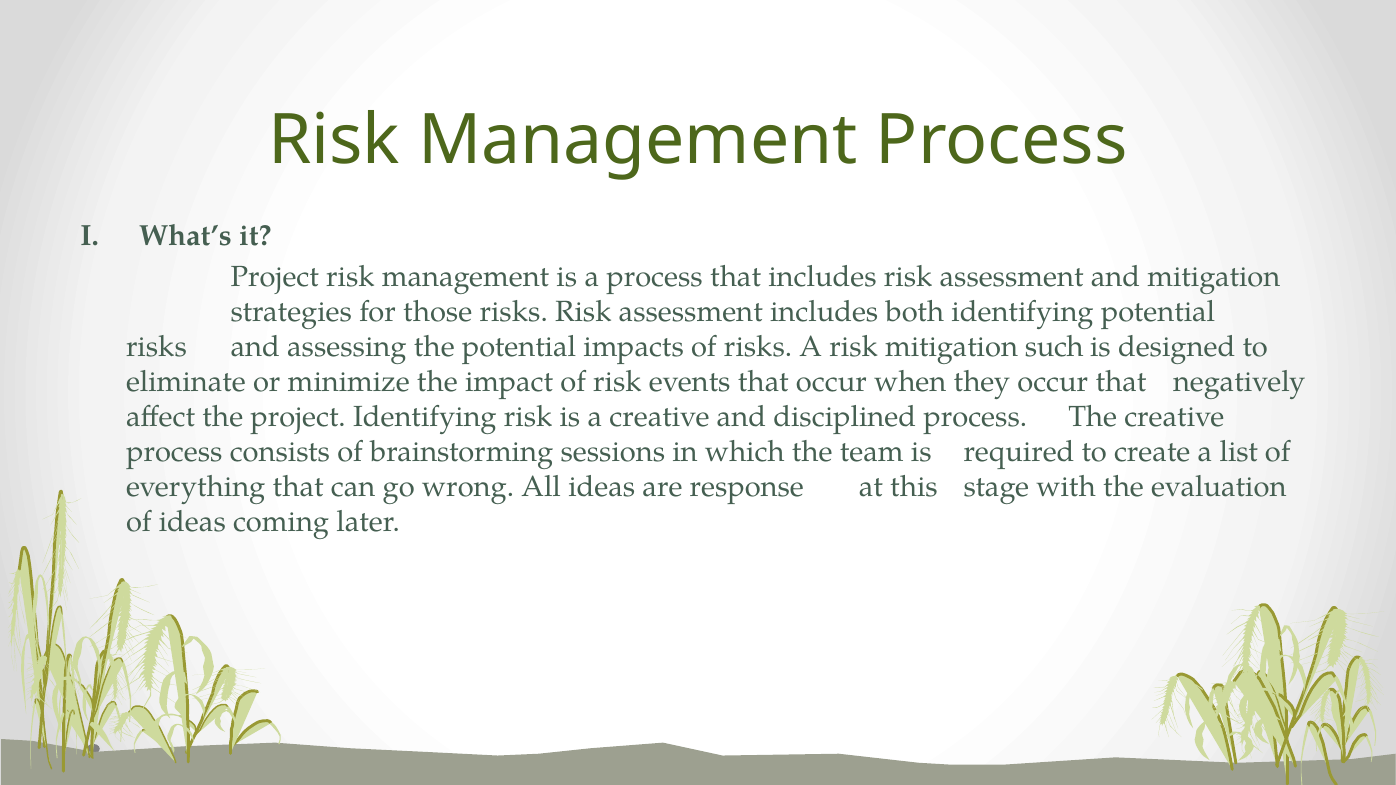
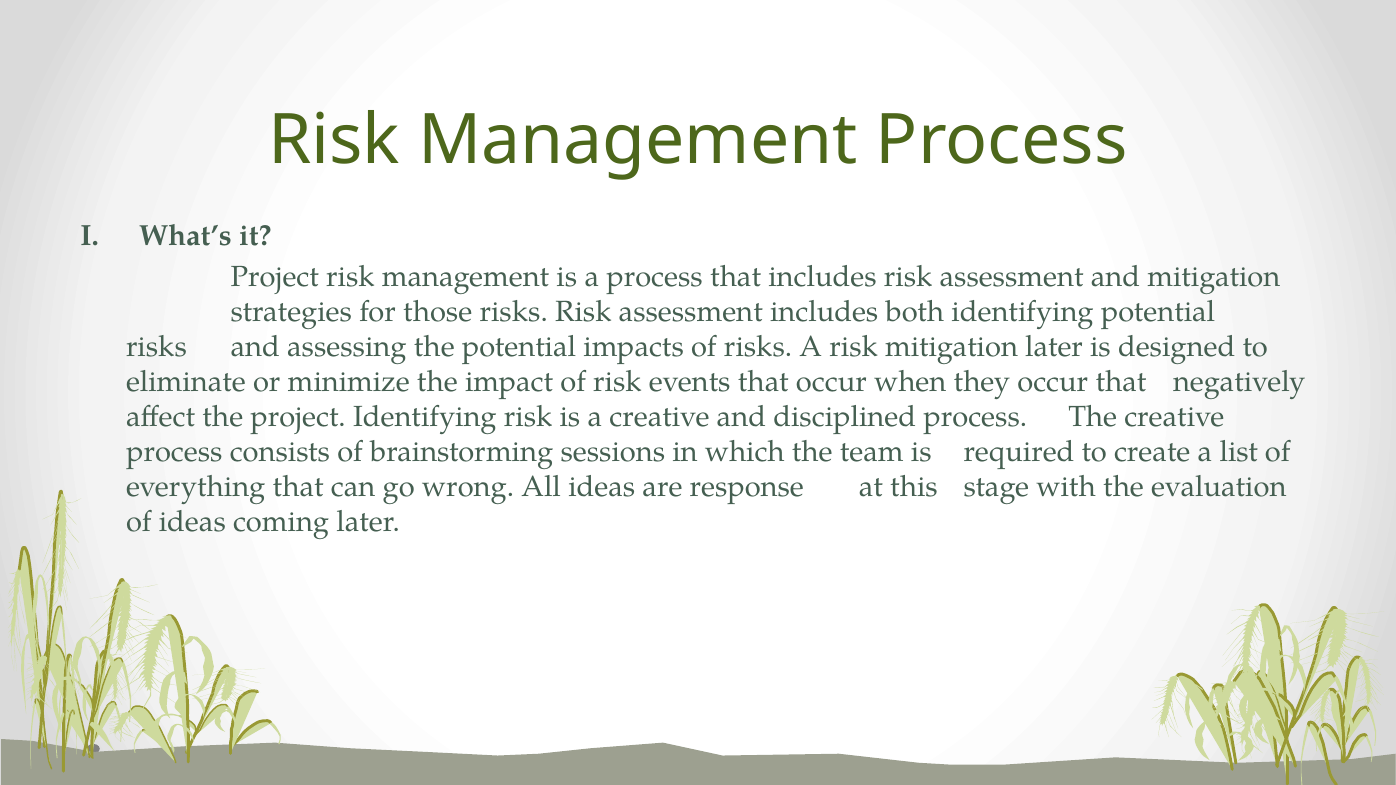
mitigation such: such -> later (1054, 347)
